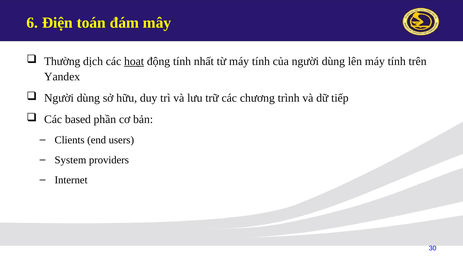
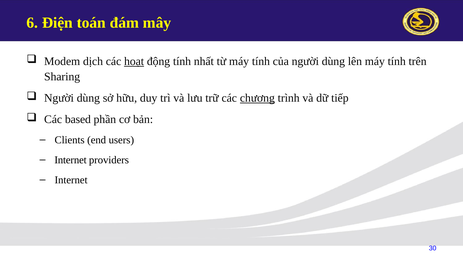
Thường: Thường -> Modem (62, 61)
Yandex: Yandex -> Sharing (62, 77)
chương underline: none -> present (257, 98)
System: System -> Internet (71, 160)
